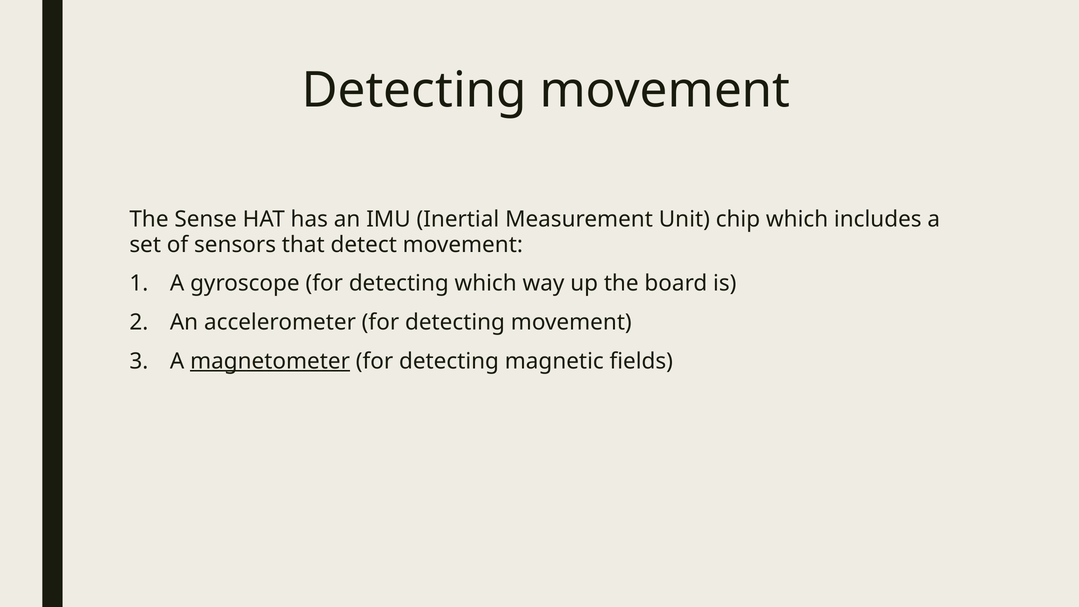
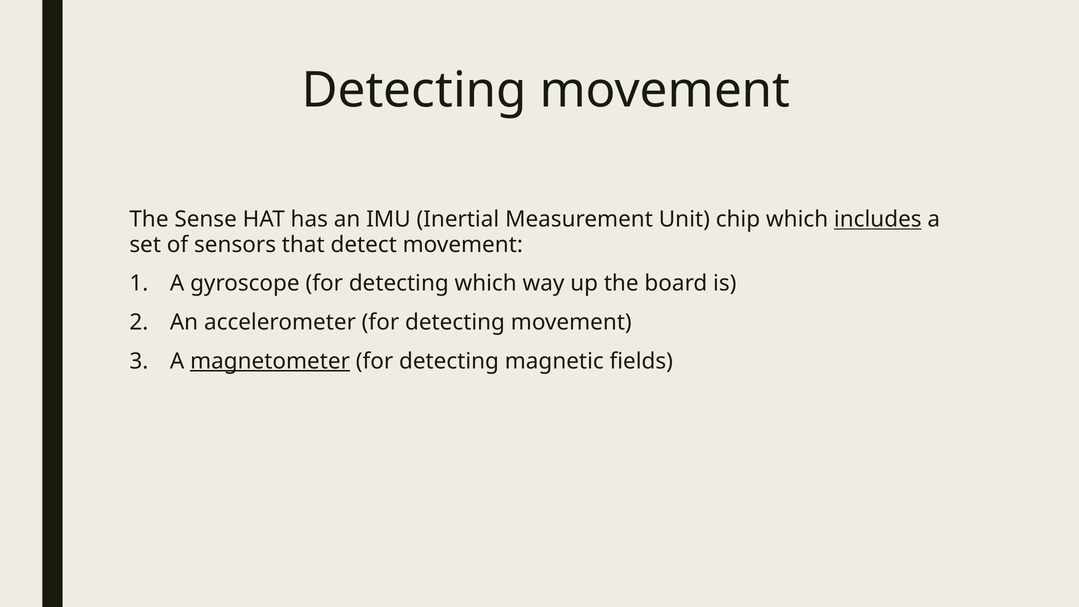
includes underline: none -> present (878, 219)
